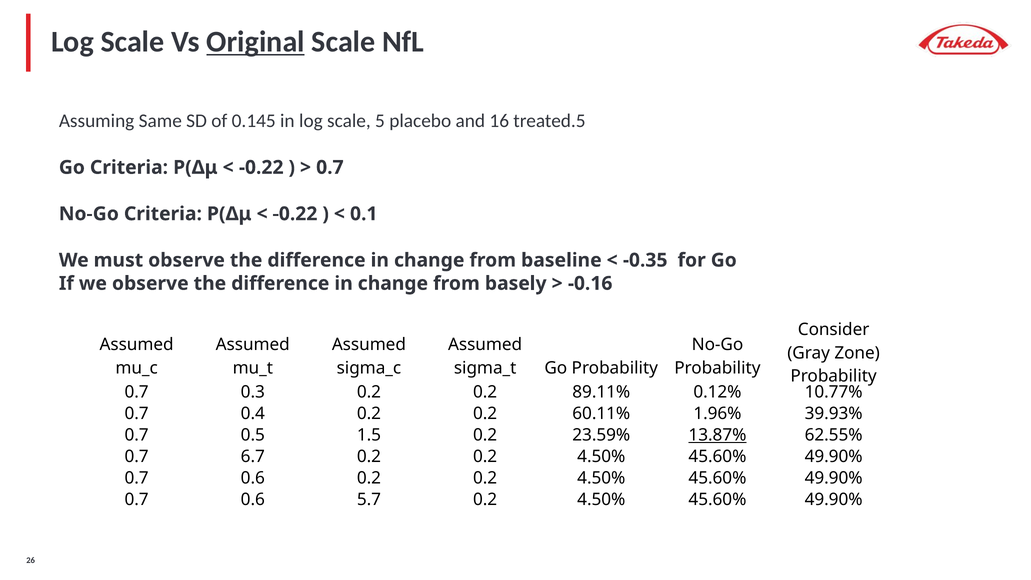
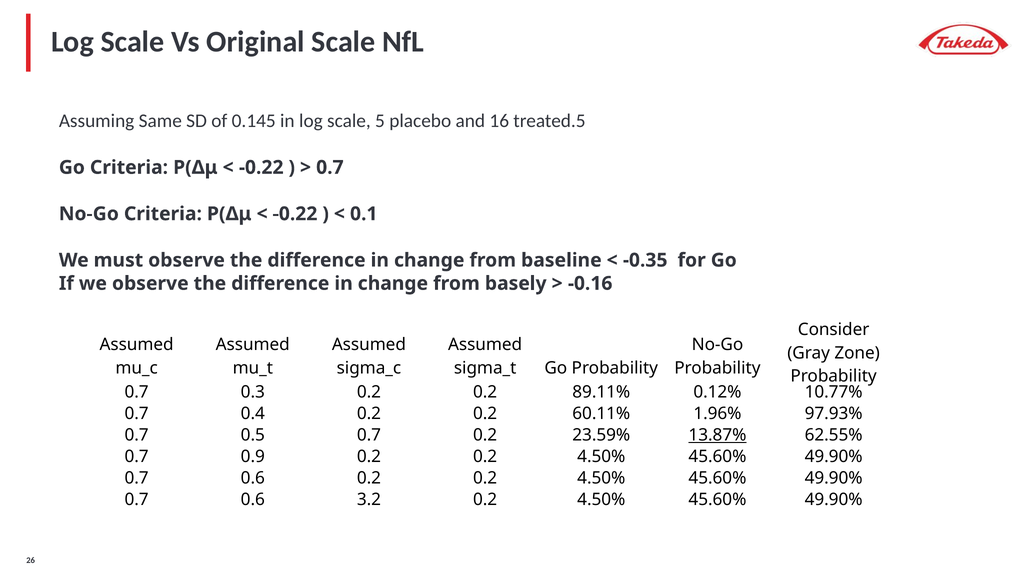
Original underline: present -> none (256, 42)
39.93%: 39.93% -> 97.93% (834, 414)
0.5 1.5: 1.5 -> 0.7 (369, 435)
6.7: 6.7 -> 0.9 (253, 456)
5.7: 5.7 -> 3.2 (369, 499)
